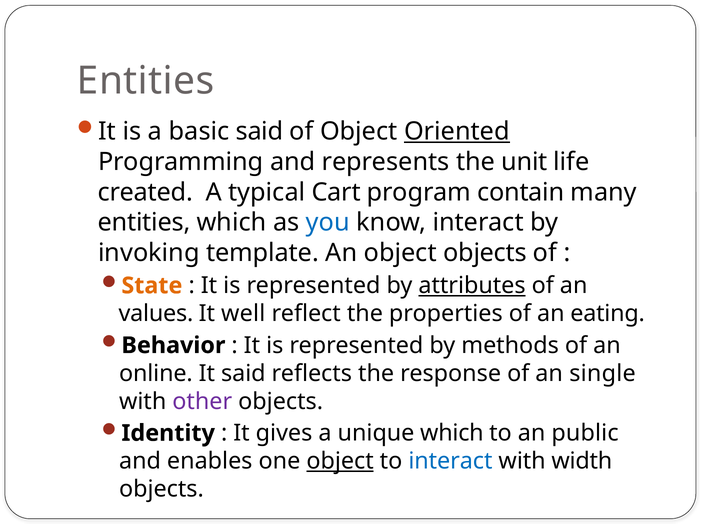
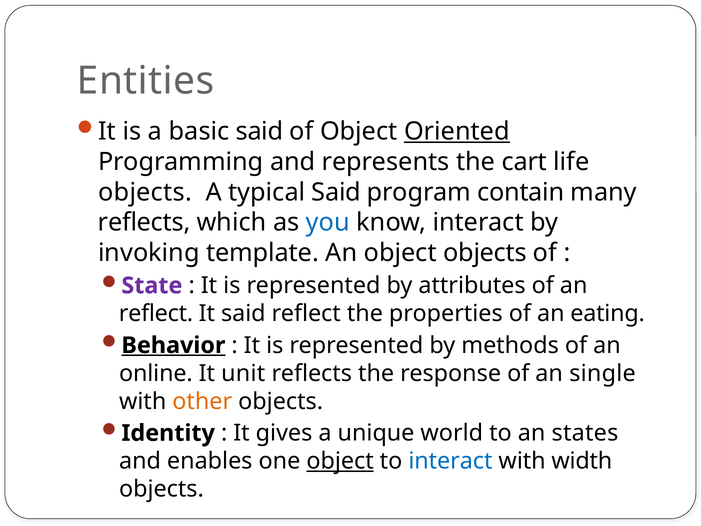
unit: unit -> cart (524, 162)
created: created -> objects (145, 192)
typical Cart: Cart -> Said (336, 192)
entities: entities -> reflects (144, 222)
State colour: orange -> purple (152, 286)
attributes underline: present -> none (472, 286)
values: values -> reflect (156, 314)
It well: well -> said (243, 314)
Behavior underline: none -> present (173, 345)
It said: said -> unit (243, 373)
other colour: purple -> orange (202, 401)
unique which: which -> world (452, 433)
public: public -> states (585, 433)
